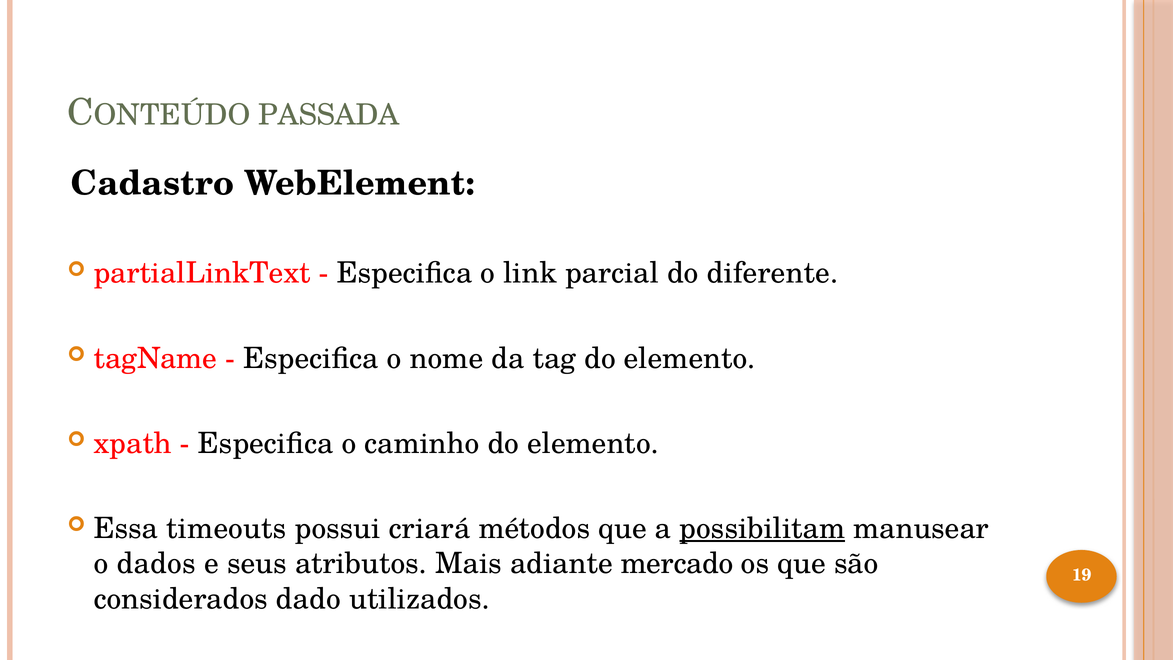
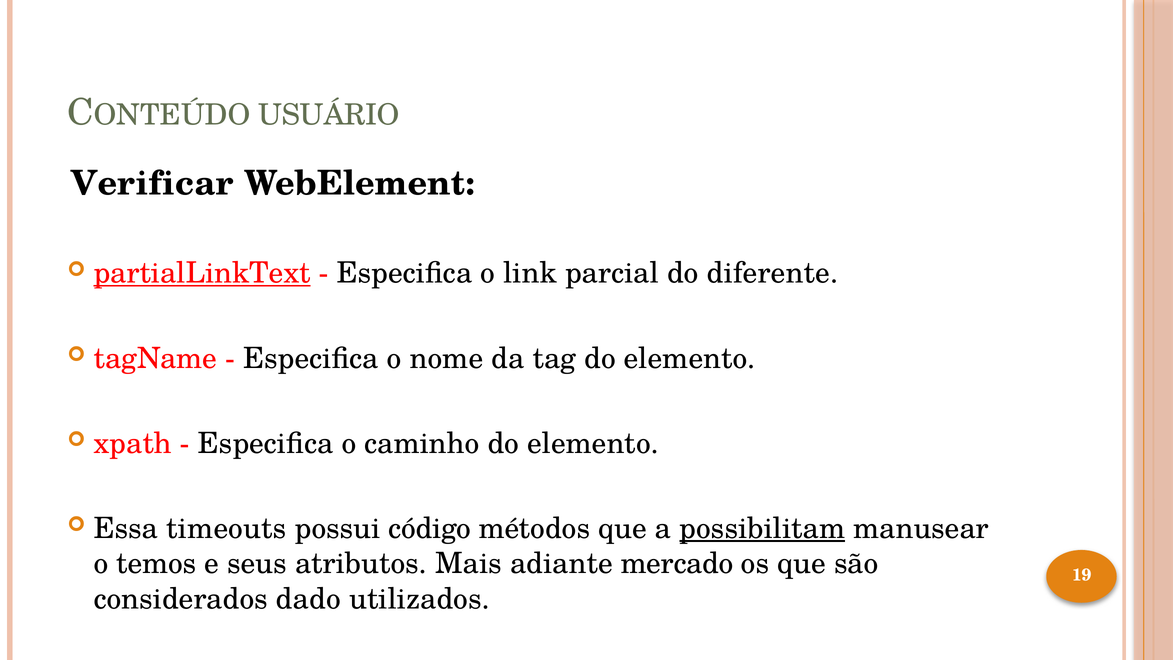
PASSADA: PASSADA -> USUÁRIO (329, 115)
Cadastro: Cadastro -> Verificar (152, 183)
partialLinkText underline: none -> present (202, 273)
criará: criará -> código (430, 528)
dados: dados -> temos (156, 564)
